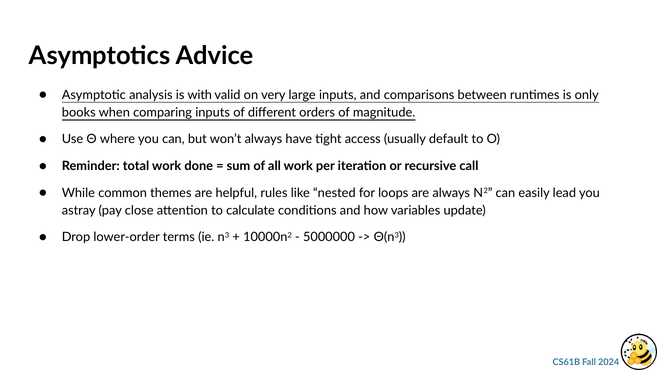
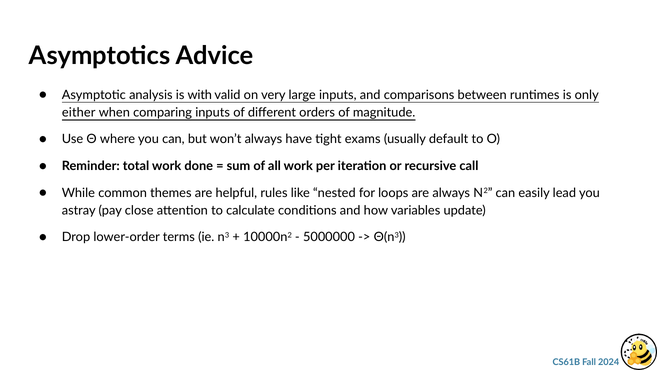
books: books -> either (79, 112)
access: access -> exams (363, 139)
